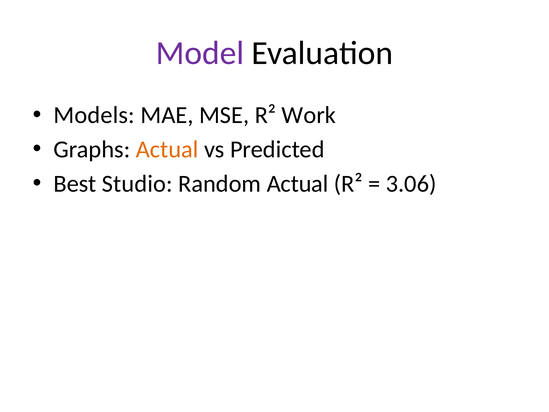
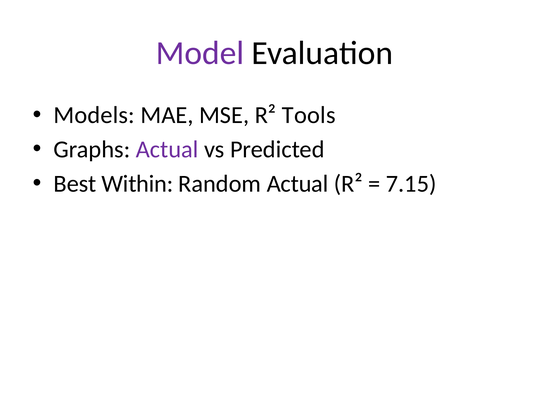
Work: Work -> Tools (309, 115)
Actual colour: orange -> purple (167, 149)
Studio: Studio -> Within (137, 184)
3.06: 3.06 -> 7.15 (411, 184)
